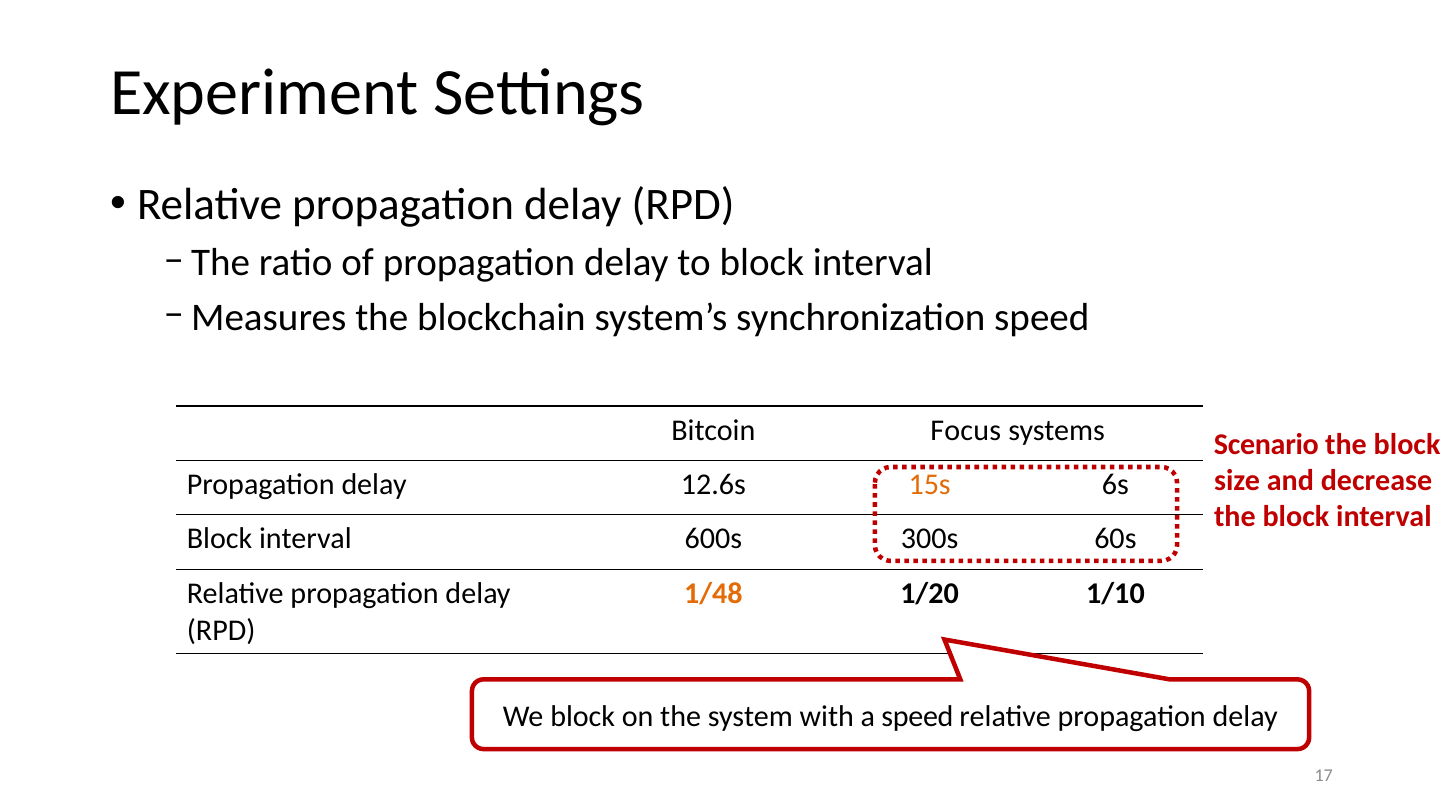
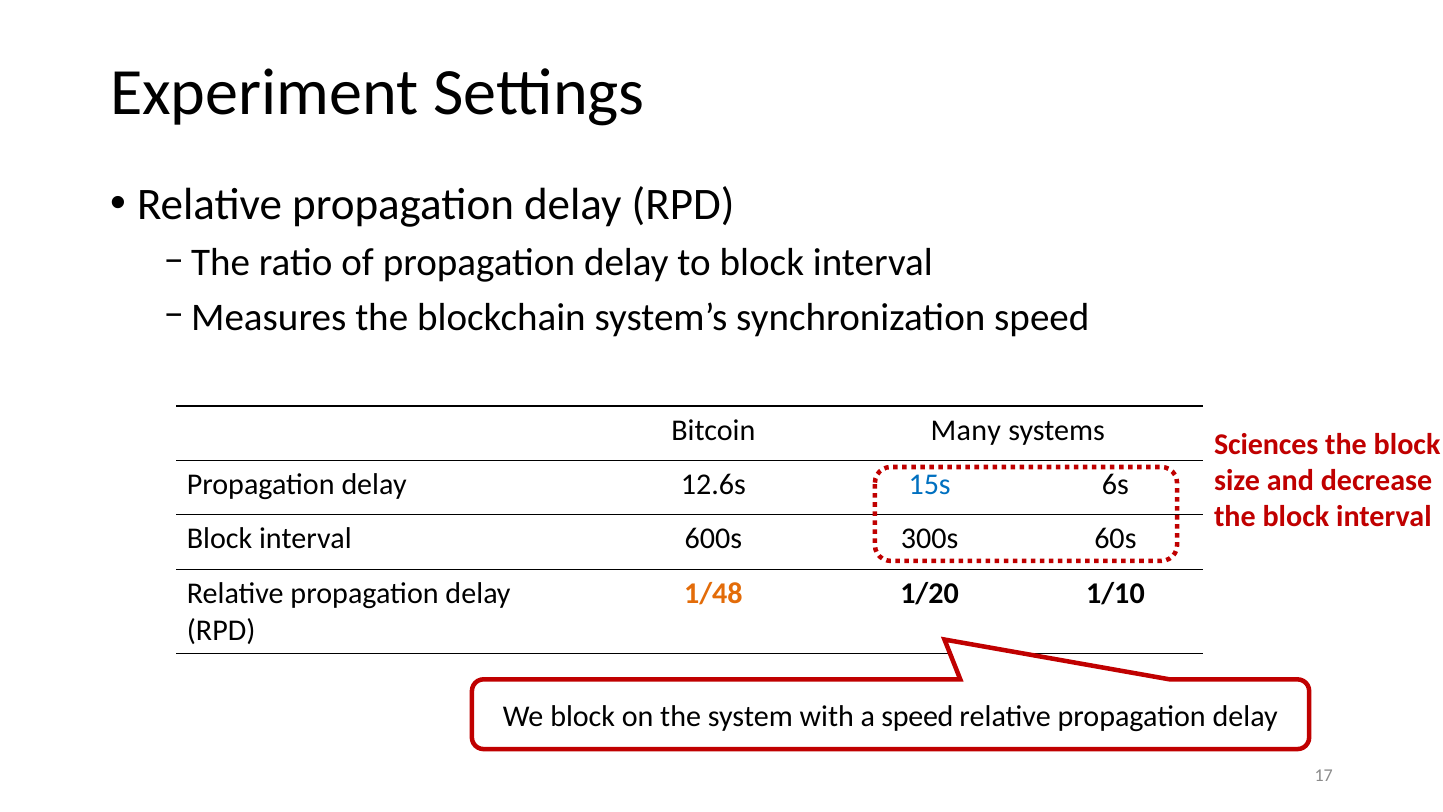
Focus: Focus -> Many (966, 430)
Scenario: Scenario -> Sciences (1266, 444)
15s colour: orange -> blue (930, 484)
